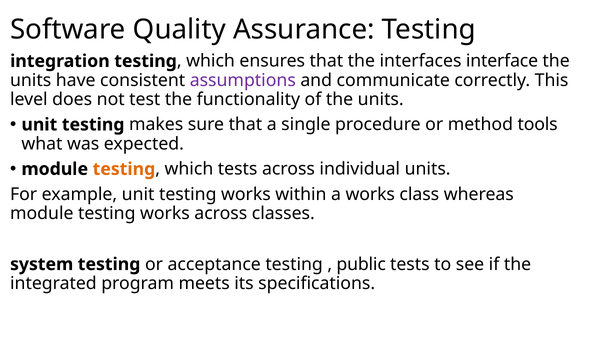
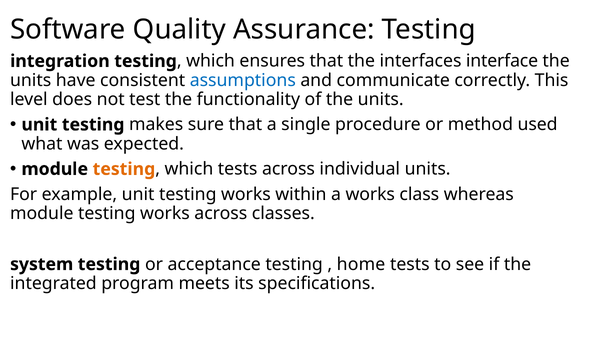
assumptions colour: purple -> blue (243, 80)
tools: tools -> used (538, 125)
public: public -> home (361, 264)
